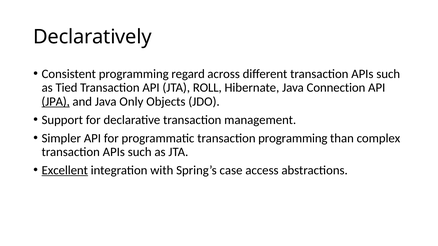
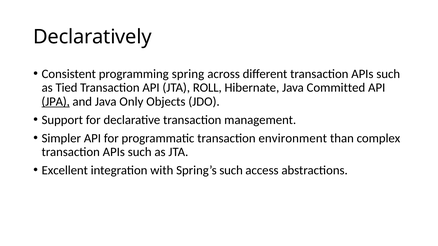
regard: regard -> spring (188, 74)
Connection: Connection -> Committed (336, 88)
transaction programming: programming -> environment (293, 138)
Excellent underline: present -> none (65, 171)
Spring’s case: case -> such (231, 171)
